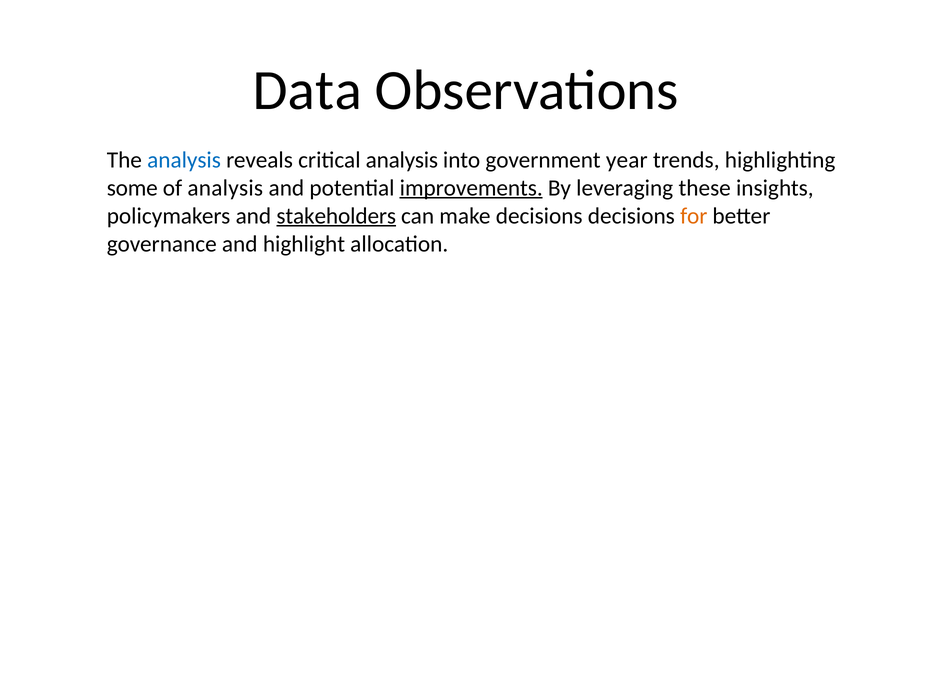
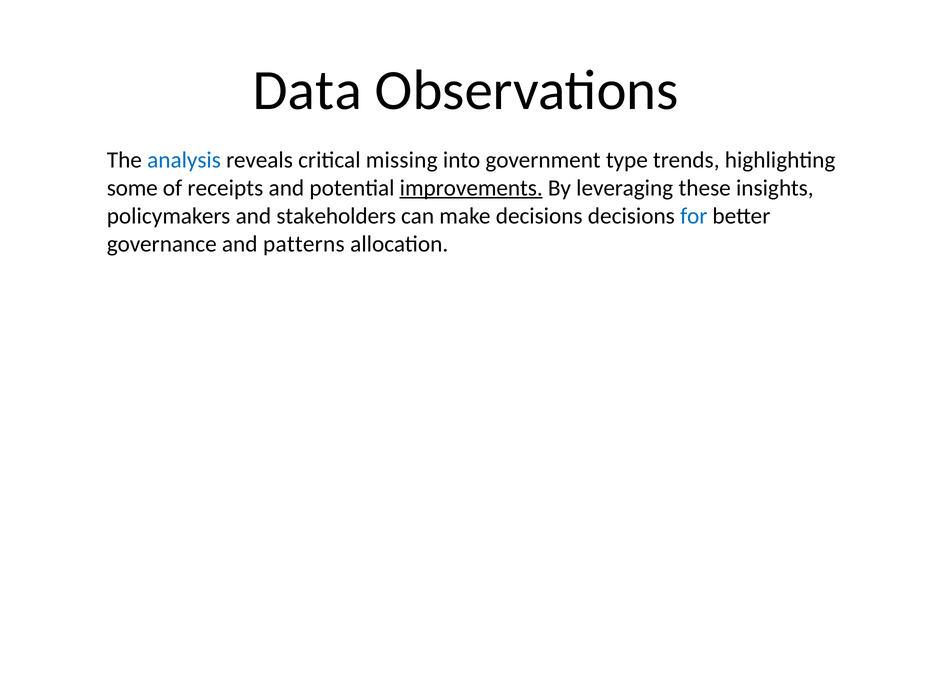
critical analysis: analysis -> missing (402, 160)
year: year -> type (627, 160)
of analysis: analysis -> receipts (225, 188)
stakeholders underline: present -> none (336, 216)
for colour: orange -> blue (694, 216)
highlight: highlight -> patterns (304, 244)
